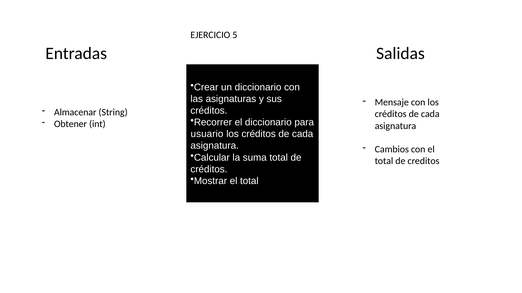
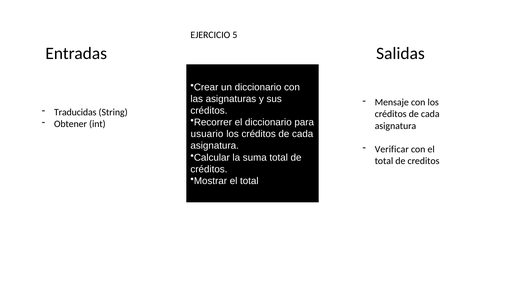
Almacenar: Almacenar -> Traducidas (75, 112)
Cambios: Cambios -> Verificar (392, 150)
